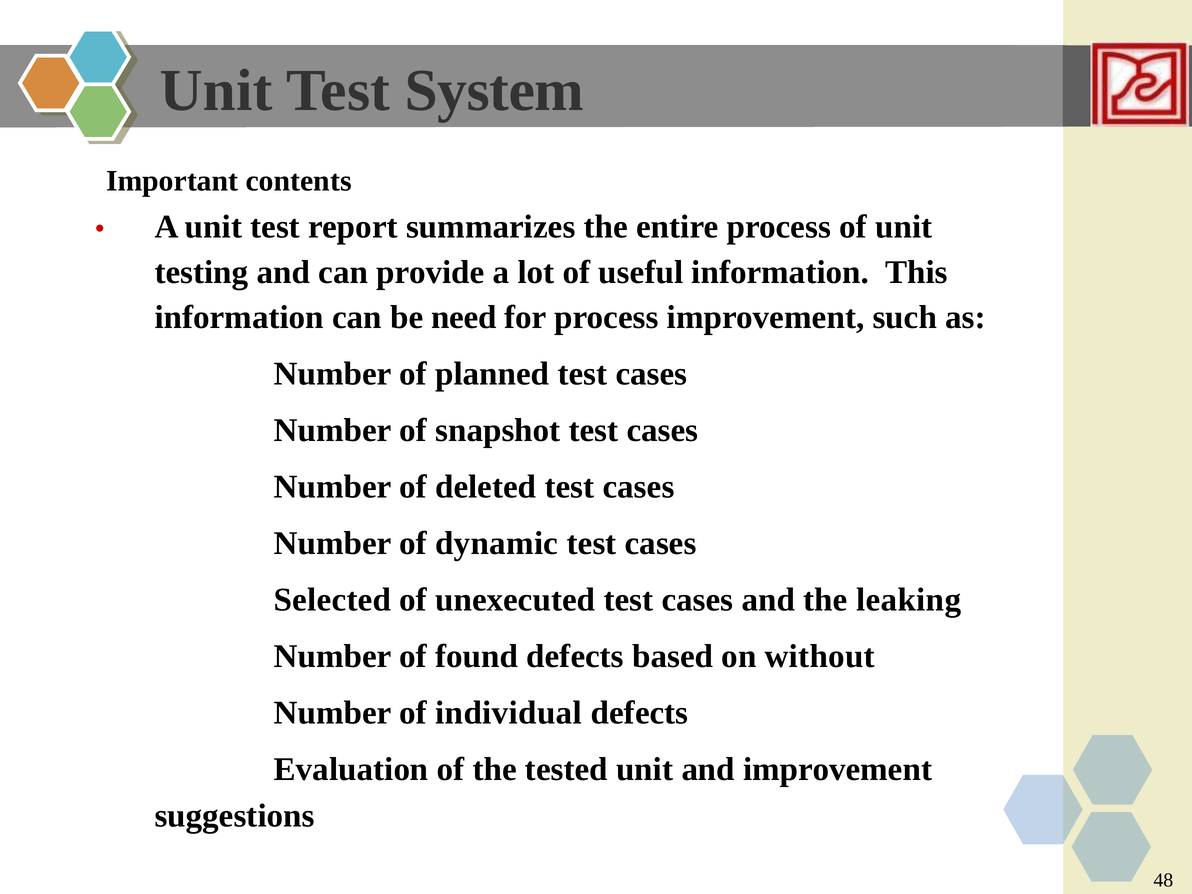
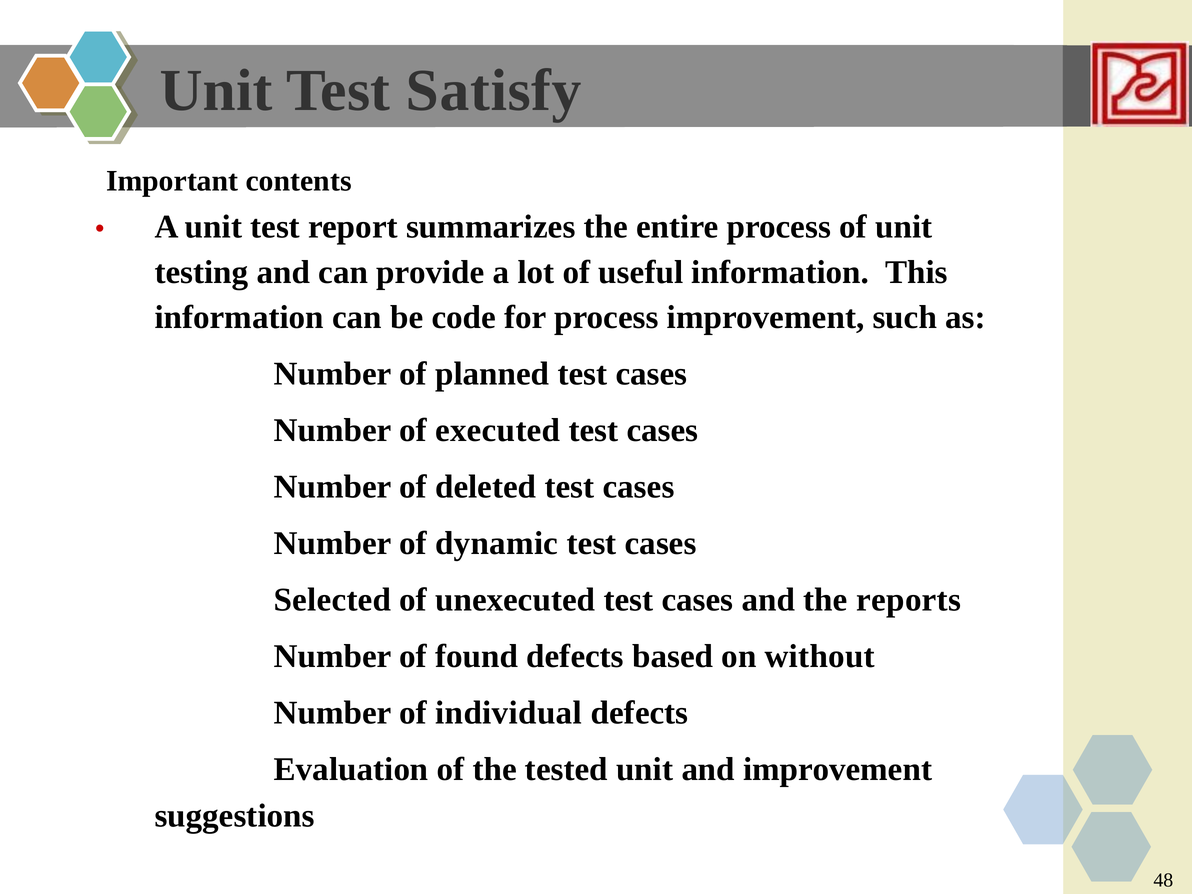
System: System -> Satisfy (494, 91)
need: need -> code (464, 317)
snapshot: snapshot -> executed (498, 430)
leaking: leaking -> reports (909, 600)
